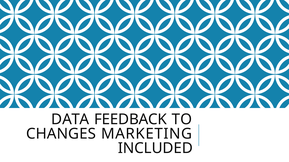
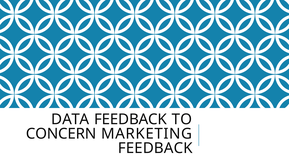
CHANGES: CHANGES -> CONCERN (61, 134)
INCLUDED: INCLUDED -> FEEDBACK (155, 149)
